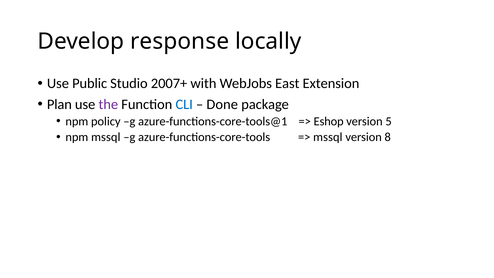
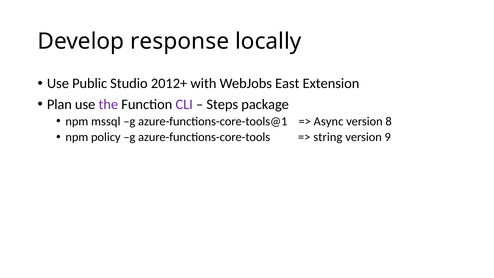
2007+: 2007+ -> 2012+ (169, 84)
CLI colour: blue -> purple (184, 104)
Done: Done -> Steps (222, 104)
policy: policy -> mssql (106, 121)
Eshop: Eshop -> Async (329, 121)
5: 5 -> 8 (389, 121)
npm mssql: mssql -> policy (106, 137)
mssql: mssql -> string (328, 137)
8: 8 -> 9 (388, 137)
